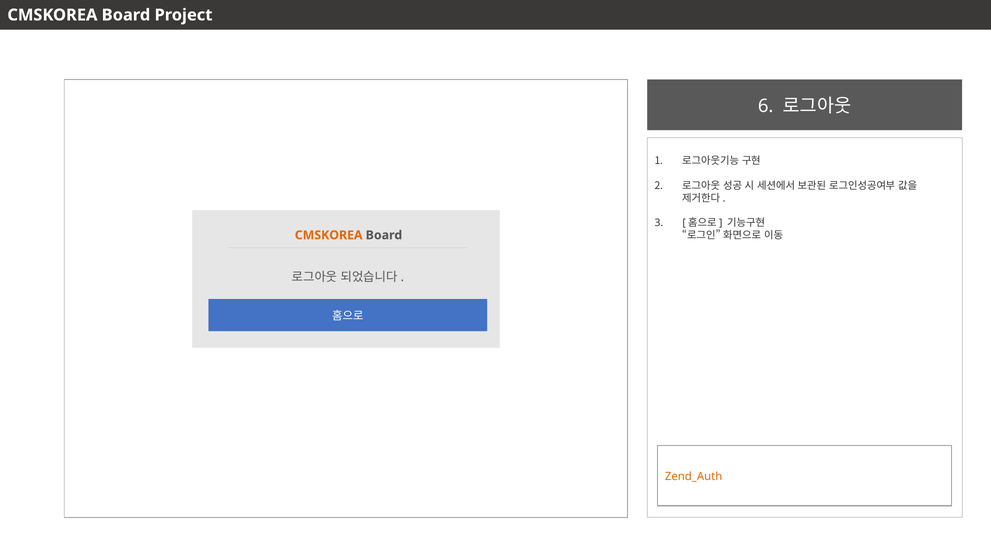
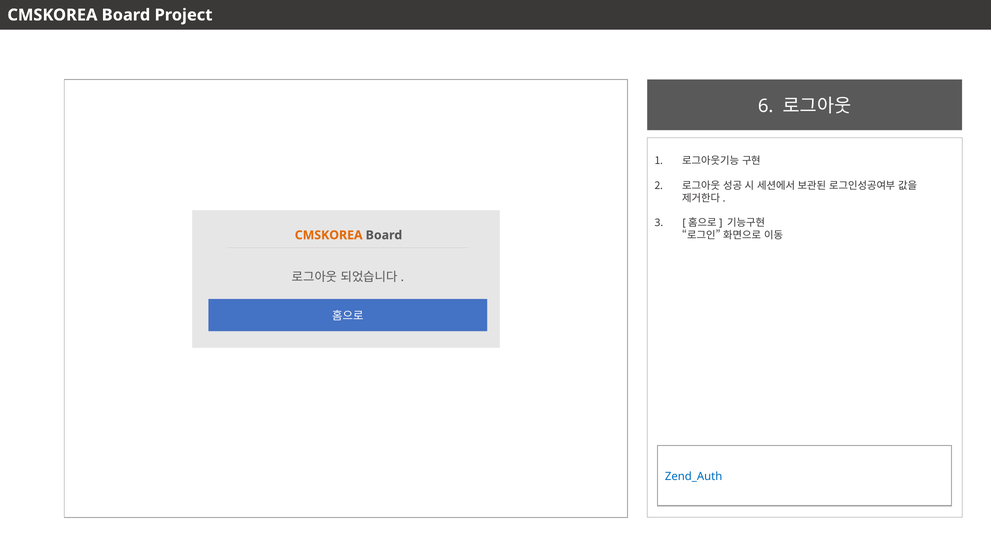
Zend_Auth colour: orange -> blue (694, 476)
